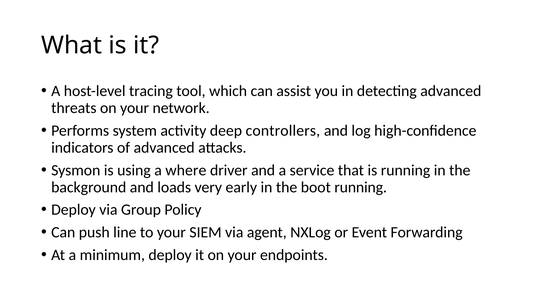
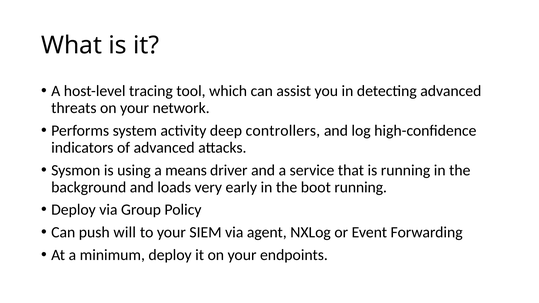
where: where -> means (186, 170)
line: line -> will (125, 232)
